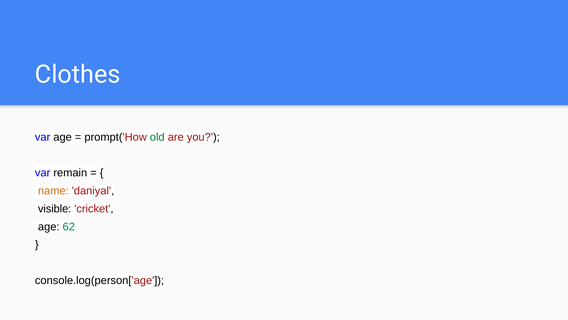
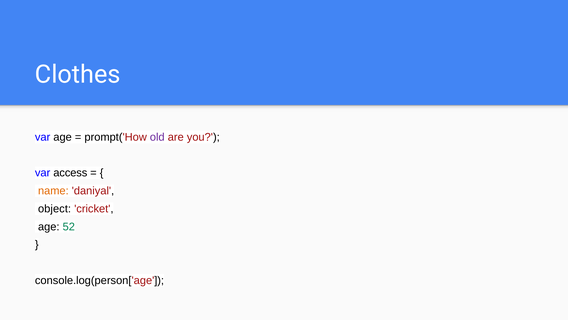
old colour: green -> purple (157, 137)
remain: remain -> access (70, 173)
visible: visible -> object (55, 208)
62: 62 -> 52 (69, 226)
